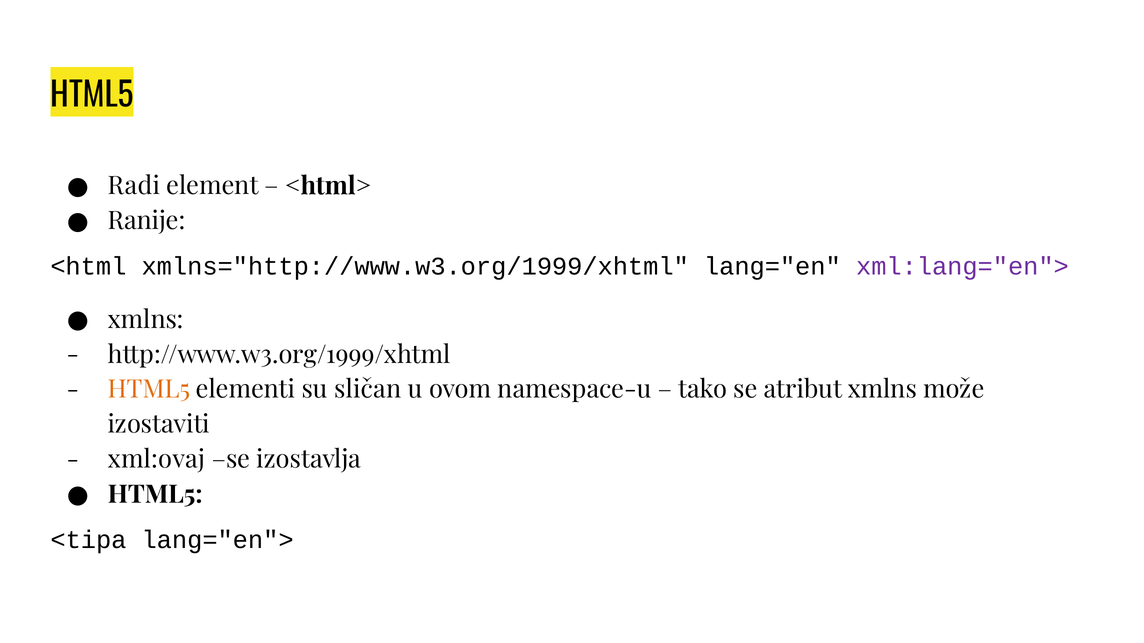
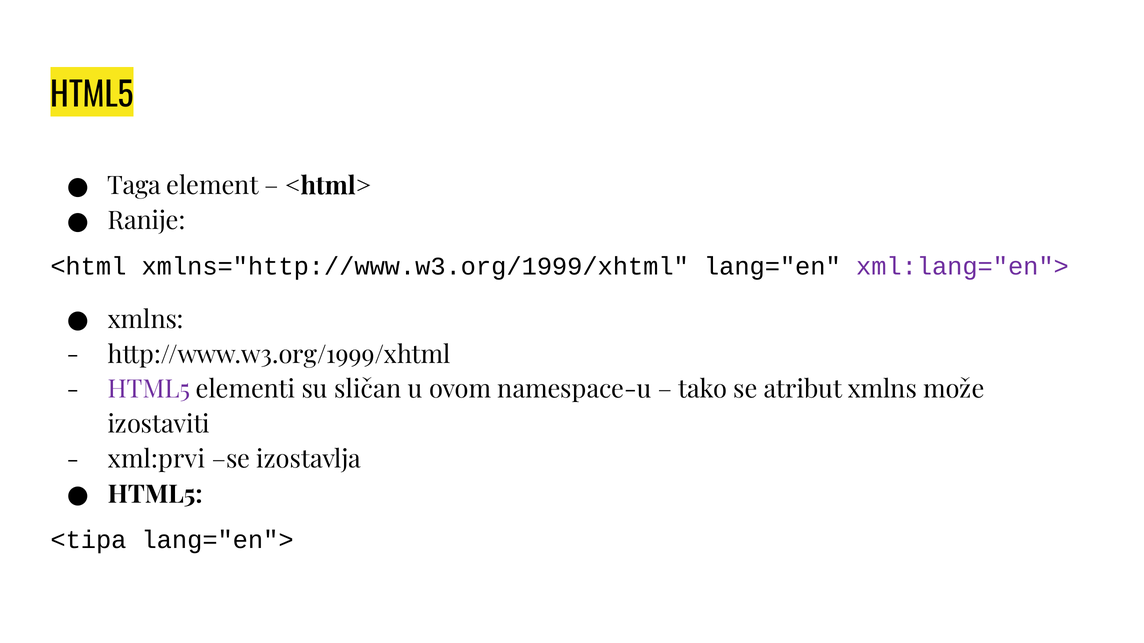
Radi: Radi -> Taga (134, 186)
HTML5 colour: orange -> purple (149, 390)
xml:ovaj: xml:ovaj -> xml:prvi (156, 460)
